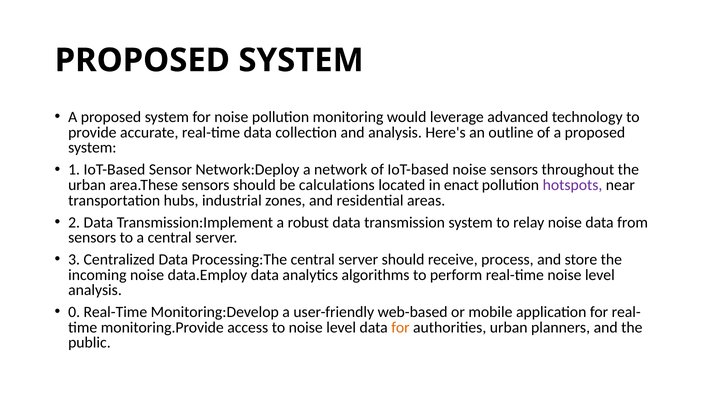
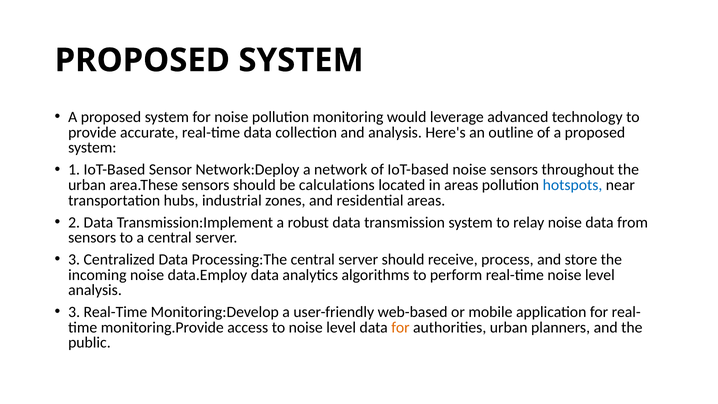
in enact: enact -> areas (461, 185)
hotspots colour: purple -> blue (573, 185)
0: 0 -> 3 (74, 312)
